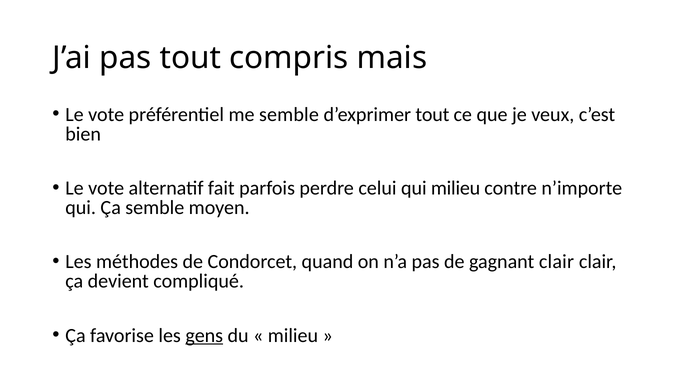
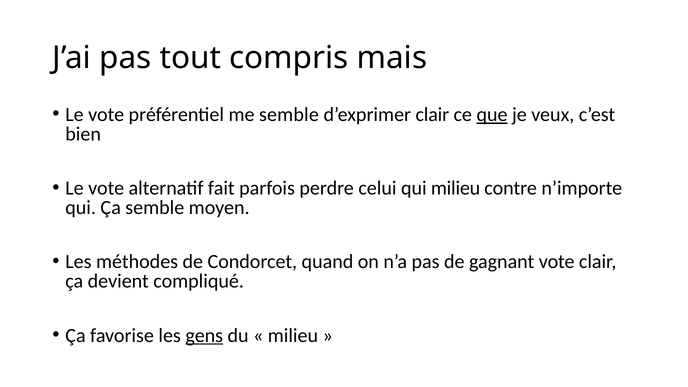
d’exprimer tout: tout -> clair (432, 115)
que underline: none -> present (492, 115)
gagnant clair: clair -> vote (557, 262)
